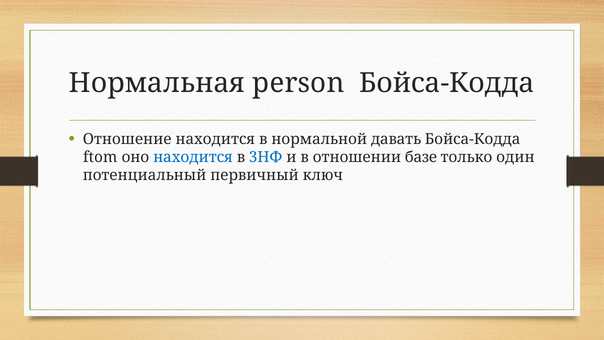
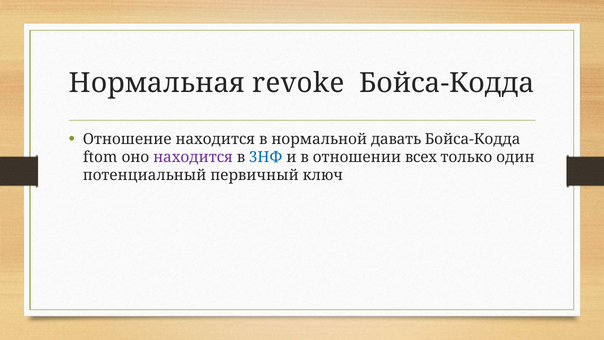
person: person -> revoke (298, 83)
находится colour: blue -> purple (193, 157)
базе: базе -> всех (421, 157)
